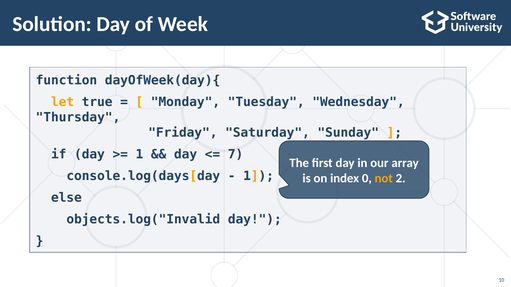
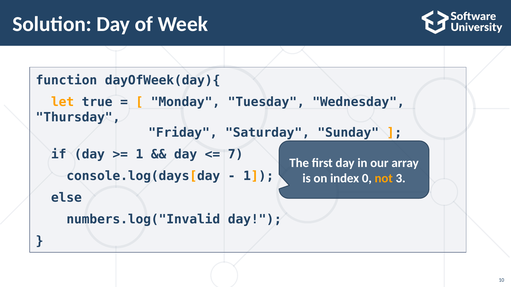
2: 2 -> 3 (401, 178)
objects.log("Invalid: objects.log("Invalid -> numbers.log("Invalid (143, 220)
